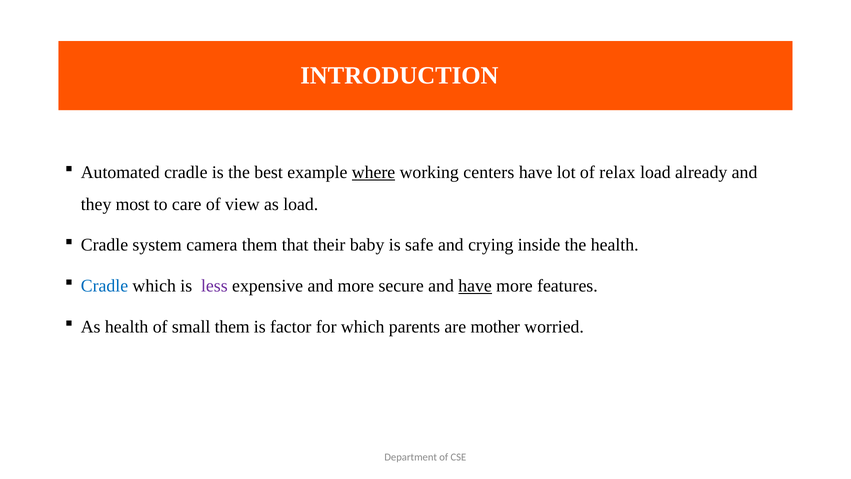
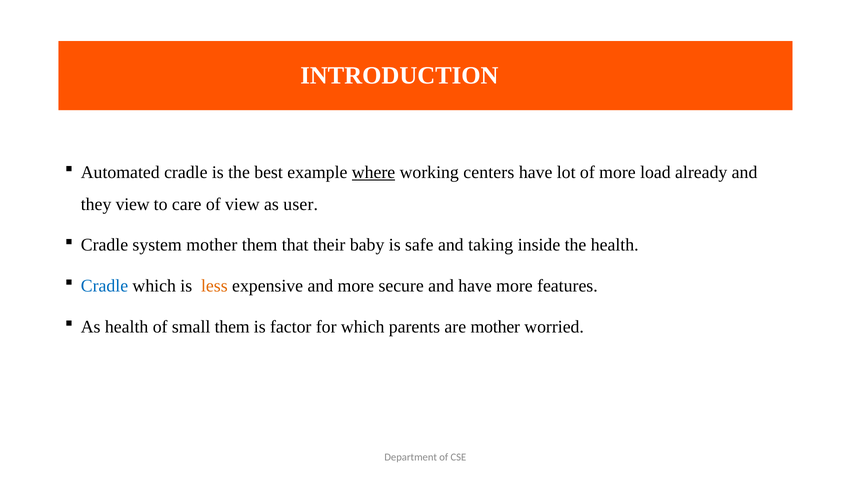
of relax: relax -> more (617, 172)
they most: most -> view (133, 204)
as load: load -> user (301, 204)
system camera: camera -> mother (212, 245)
crying: crying -> taking (491, 245)
less colour: purple -> orange (214, 286)
have underline: present -> none (475, 286)
